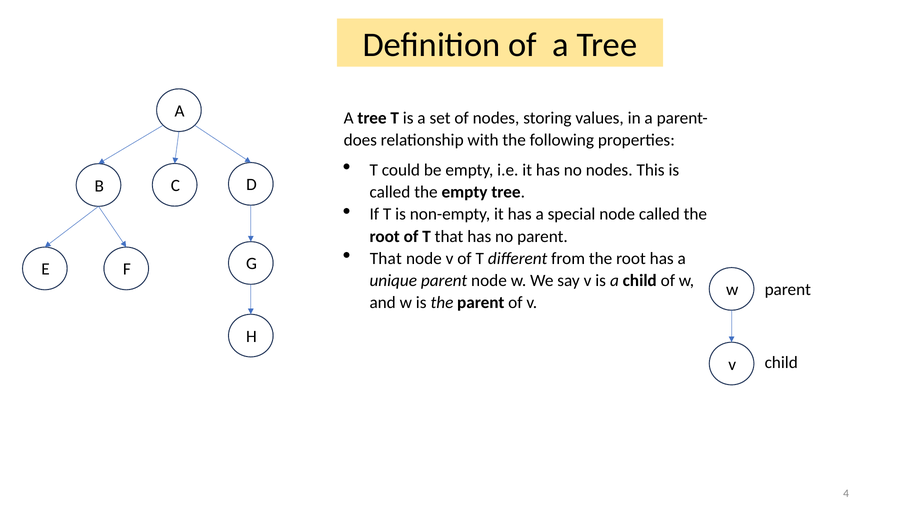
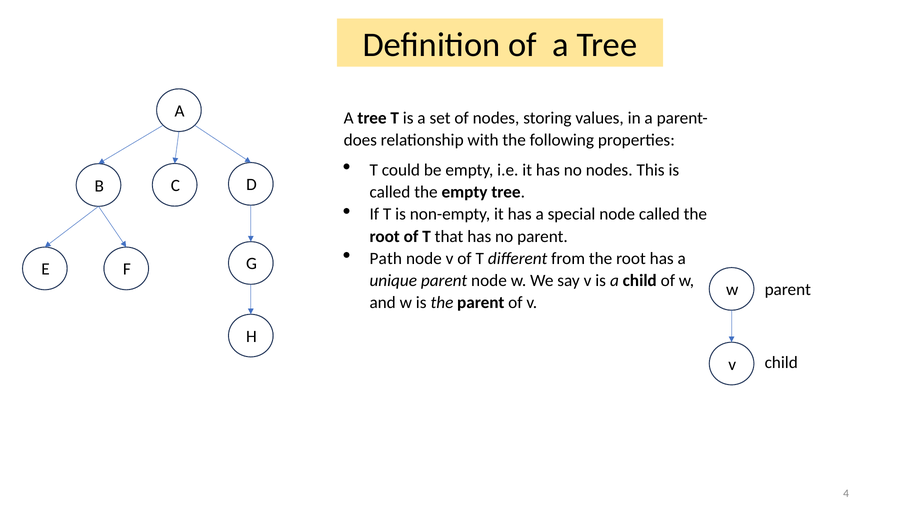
That: That -> Path (386, 258)
